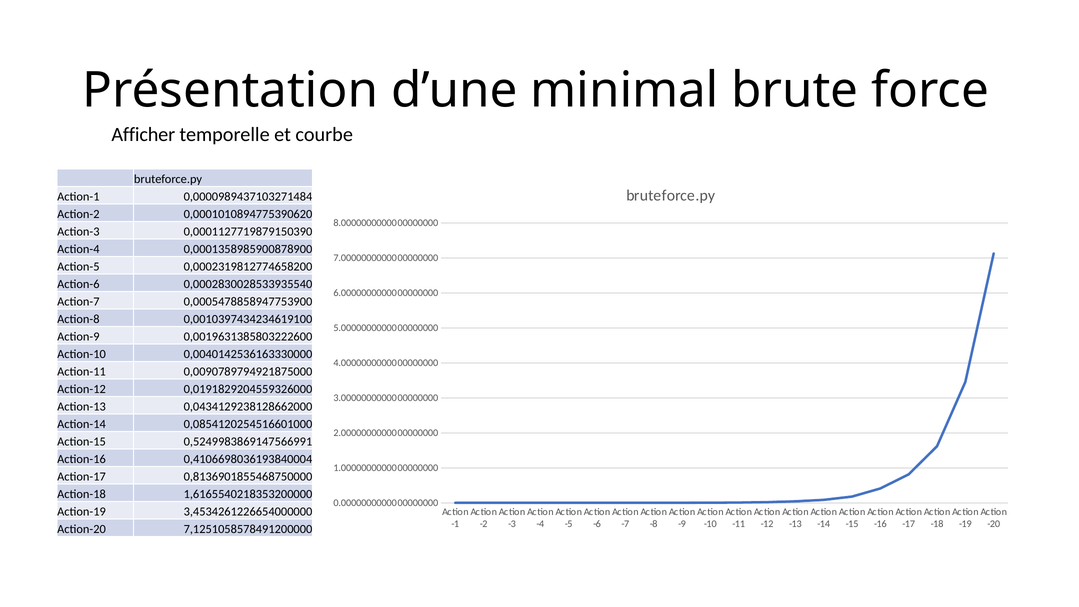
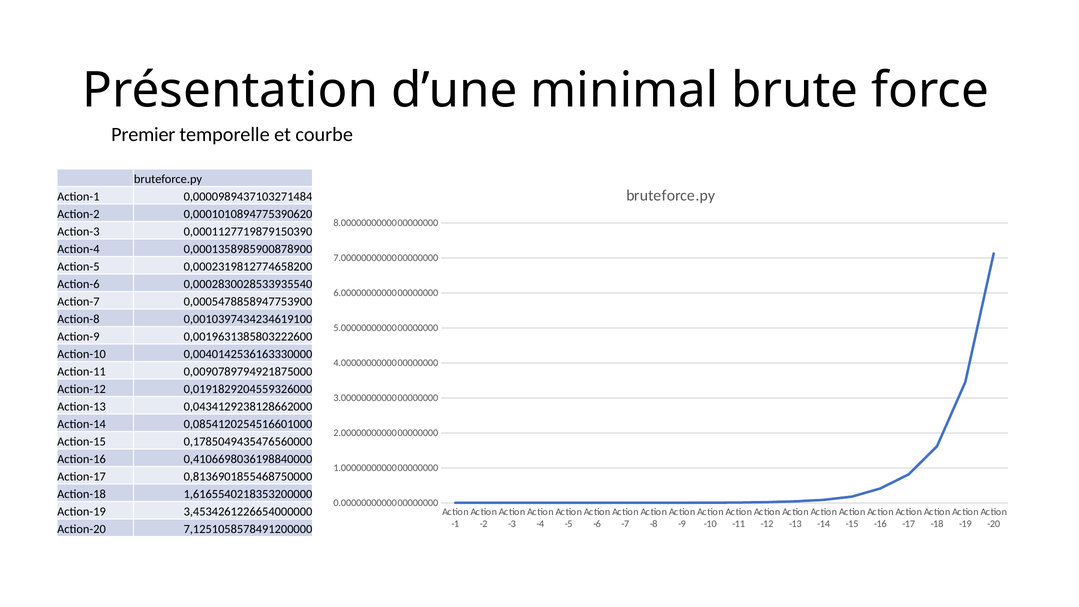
Afficher: Afficher -> Premier (143, 134)
0,5249983869147566991: 0,5249983869147566991 -> 0,1785049435476560000 (248, 442)
0,4106698036193840004: 0,4106698036193840004 -> 0,4106698036198840000 (248, 459)
